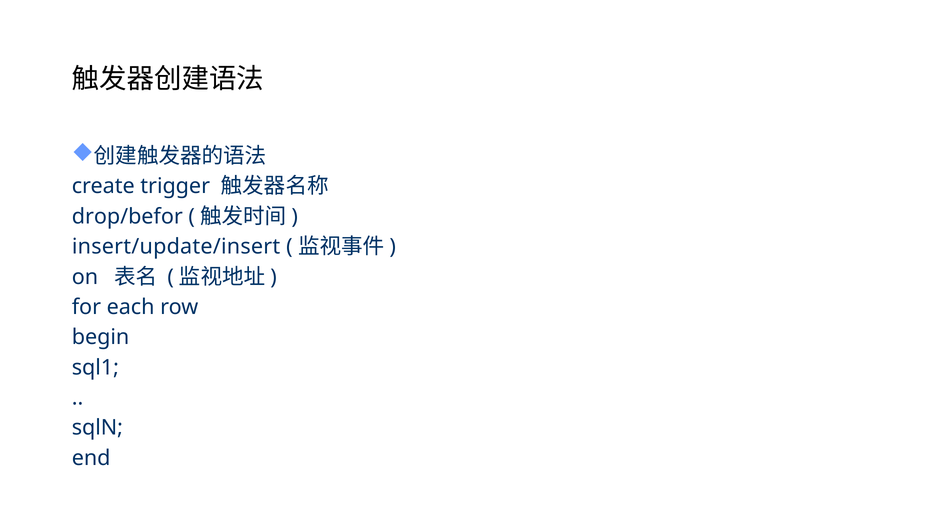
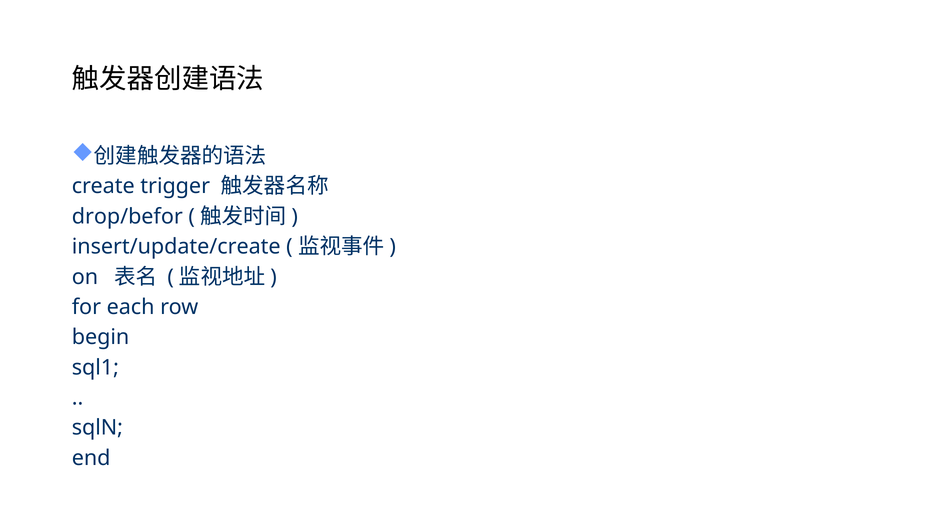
insert/update/insert: insert/update/insert -> insert/update/create (176, 247)
